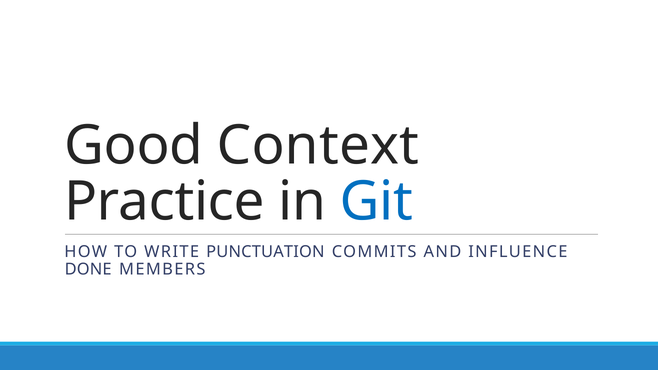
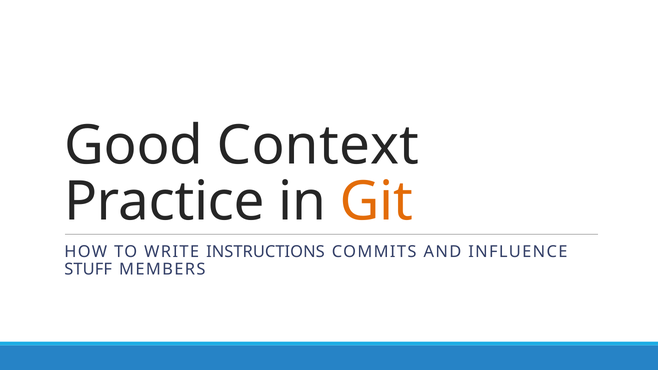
Git colour: blue -> orange (376, 202)
PUNCTUATION: PUNCTUATION -> INSTRUCTIONS (265, 252)
DONE: DONE -> STUFF (88, 269)
